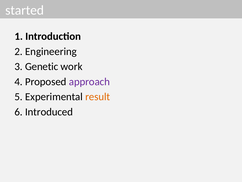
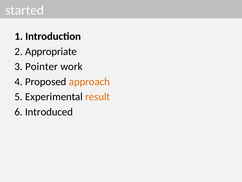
Engineering: Engineering -> Appropriate (51, 51)
Genetic: Genetic -> Pointer (42, 66)
approach colour: purple -> orange (89, 81)
